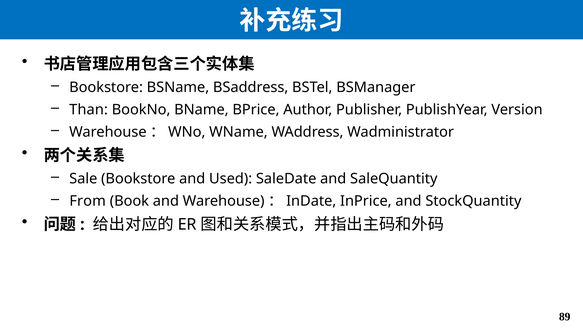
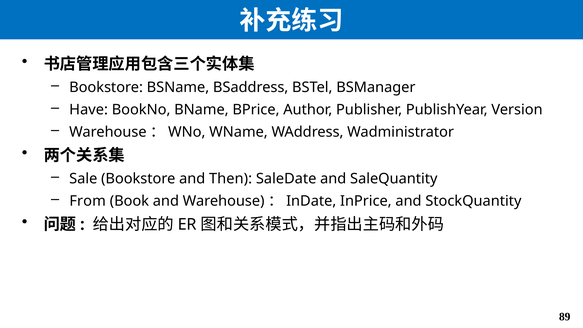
Than: Than -> Have (89, 110)
Used: Used -> Then (231, 179)
